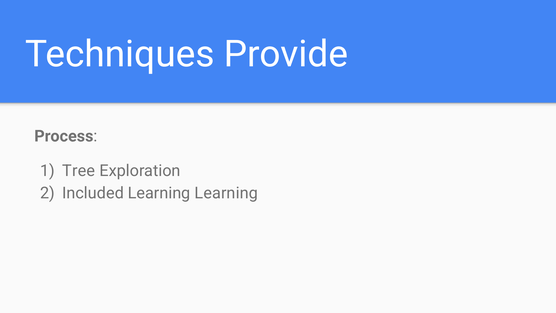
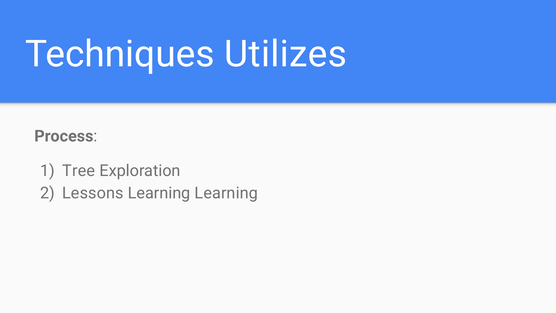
Provide: Provide -> Utilizes (286, 54)
Included: Included -> Lessons (93, 193)
